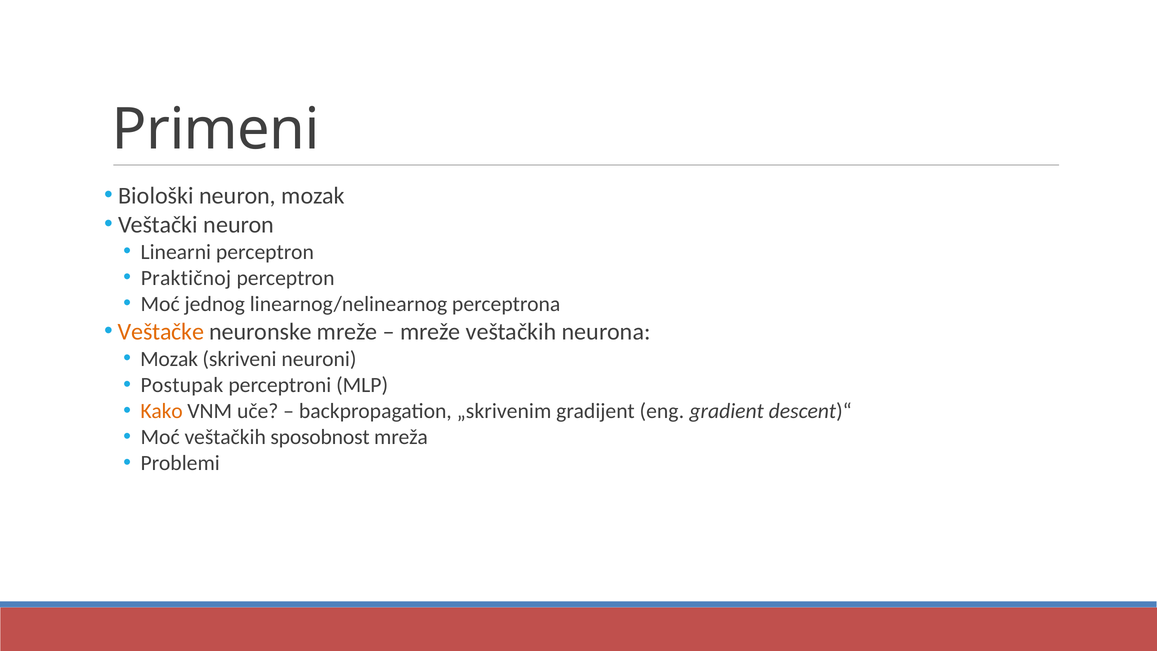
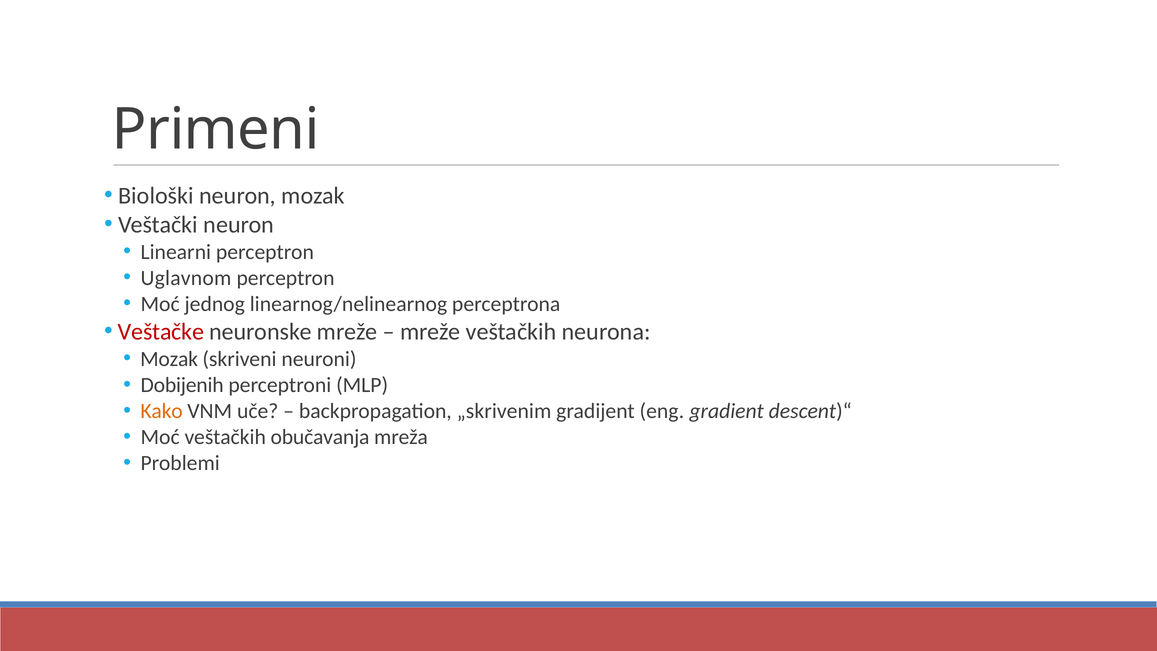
Praktičnoj: Praktičnoj -> Uglavnom (186, 278)
Veštačke colour: orange -> red (161, 332)
Postupak: Postupak -> Dobijenih (182, 385)
sposobnost: sposobnost -> obučavanja (320, 437)
